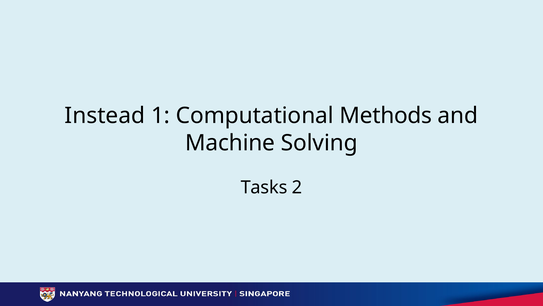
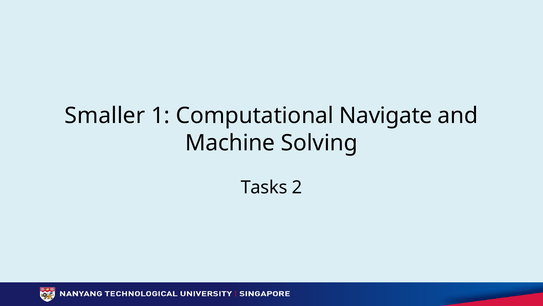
Instead: Instead -> Smaller (105, 116)
Methods: Methods -> Navigate (386, 116)
